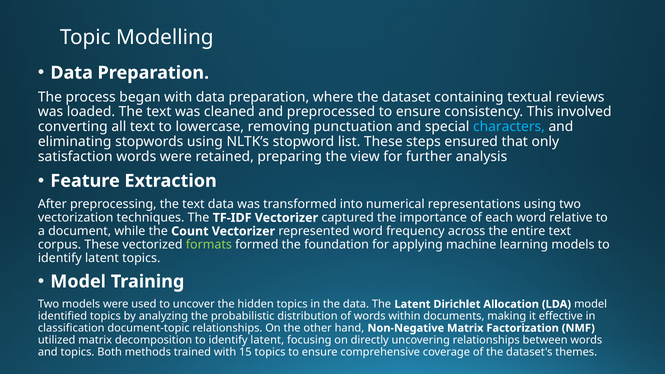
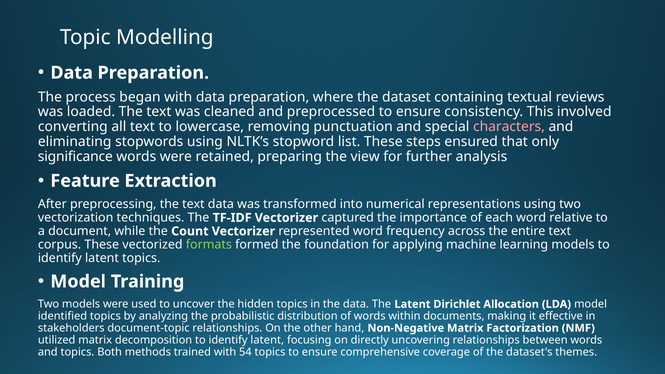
characters colour: light blue -> pink (509, 127)
satisfaction: satisfaction -> significance (75, 157)
classification: classification -> stakeholders (71, 328)
15: 15 -> 54 (245, 352)
